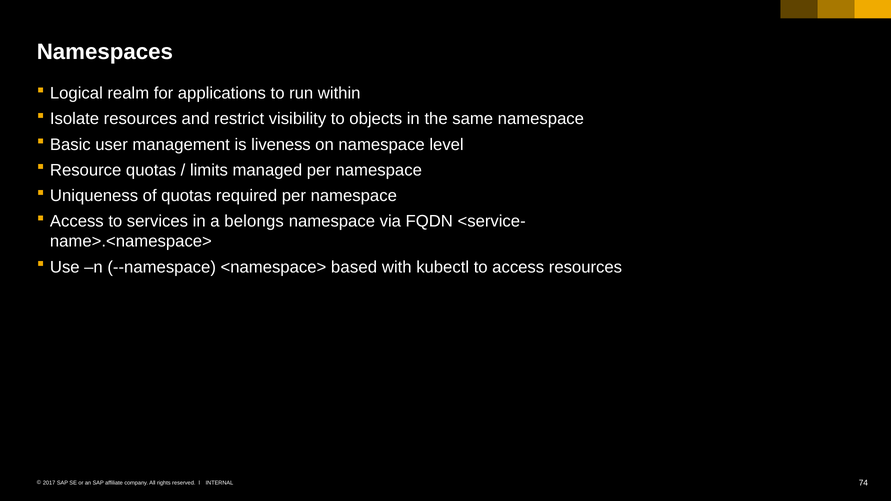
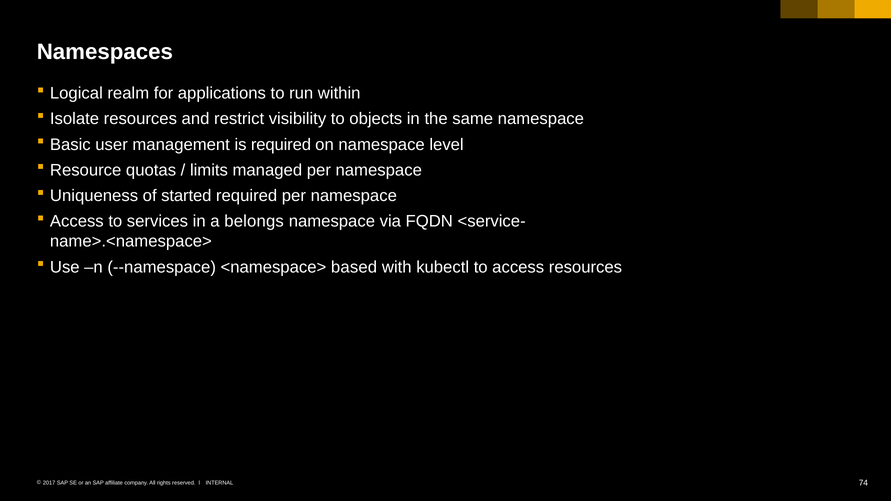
is liveness: liveness -> required (281, 145)
of quotas: quotas -> started (186, 196)
